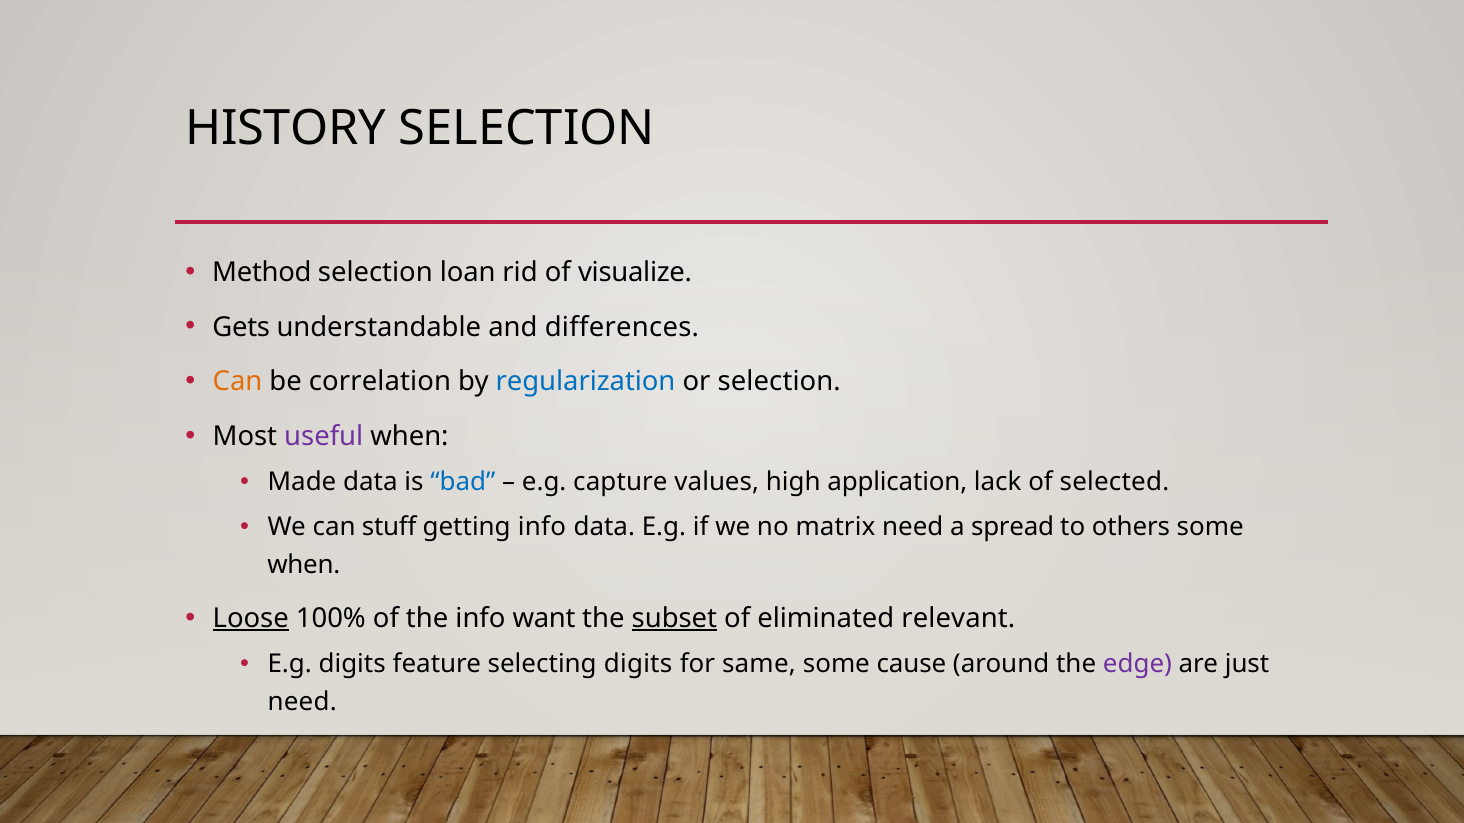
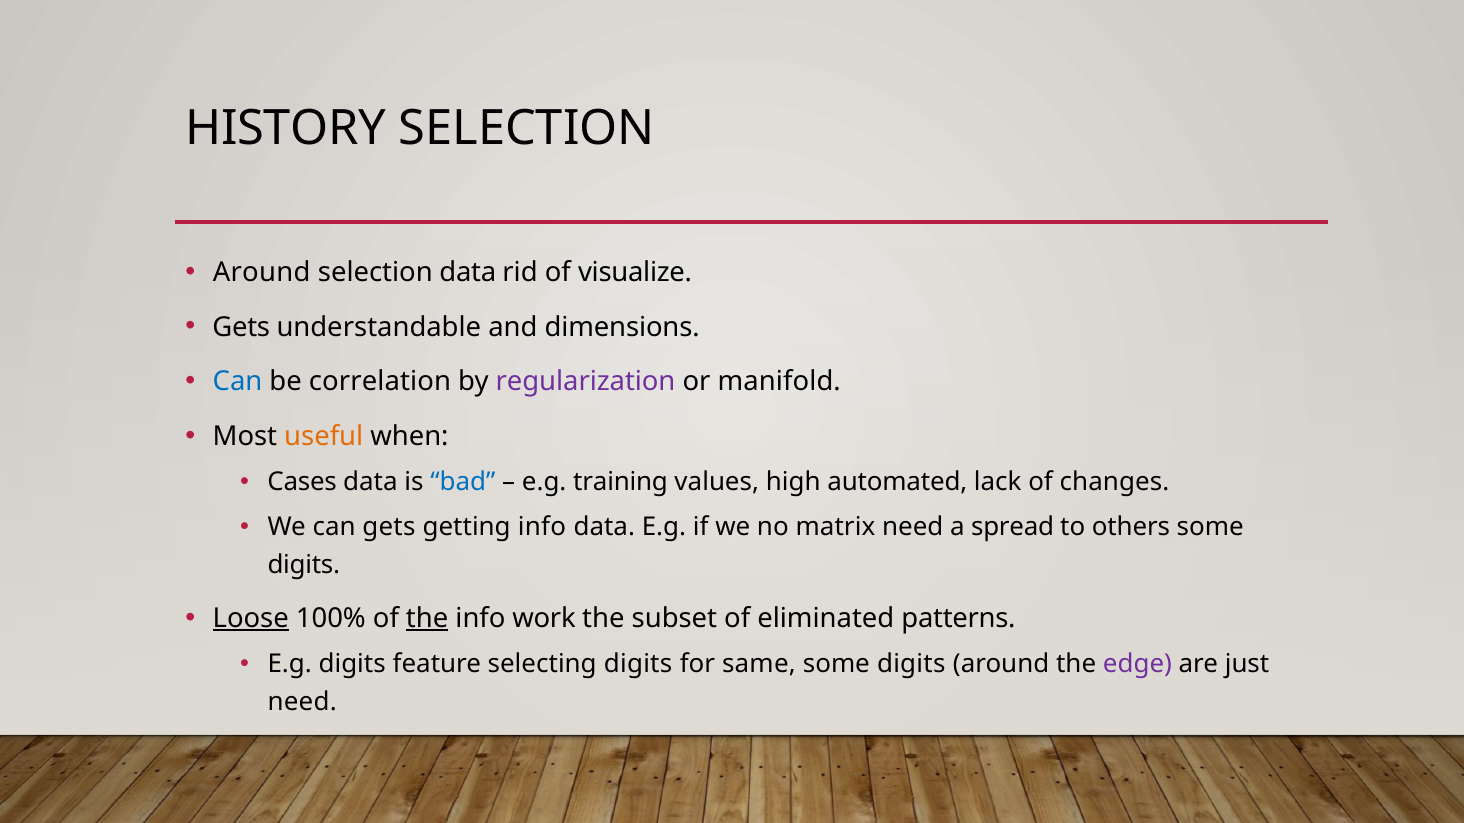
Method: Method -> Around (262, 272)
selection loan: loan -> data (468, 272)
differences: differences -> dimensions (622, 327)
Can colour: orange -> blue (238, 382)
regularization colour: blue -> purple (586, 382)
or selection: selection -> manifold (779, 382)
useful colour: purple -> orange (324, 437)
Made: Made -> Cases (302, 483)
capture: capture -> training (621, 483)
application: application -> automated (897, 483)
selected: selected -> changes (1114, 483)
can stuff: stuff -> gets (389, 528)
when: when -> digits (304, 565)
the underline: none -> present (427, 619)
want: want -> work (544, 619)
subset underline: present -> none (674, 619)
relevant: relevant -> patterns (959, 619)
cause: cause -> digits (911, 665)
